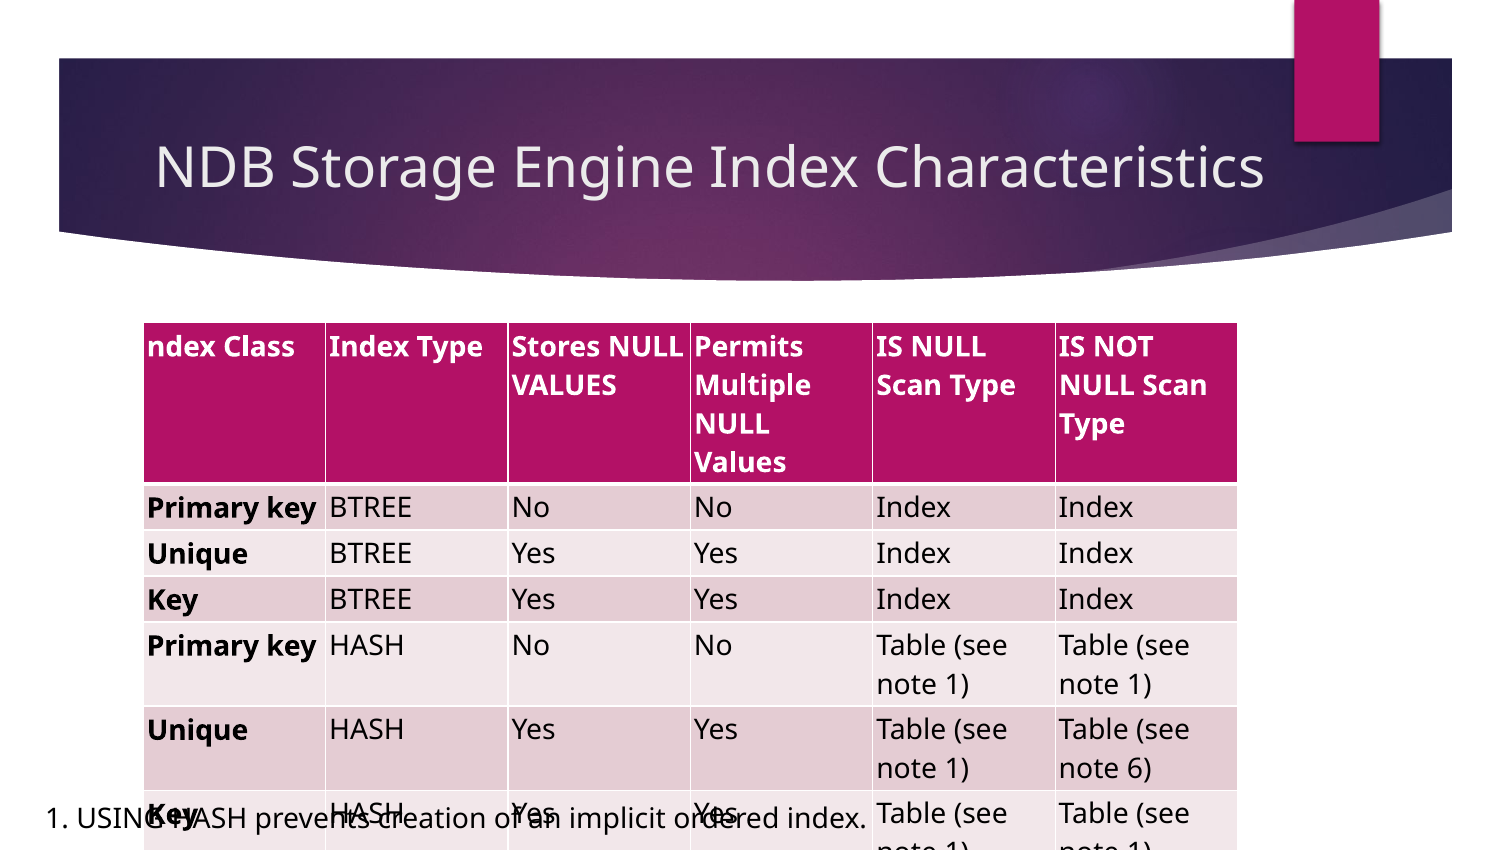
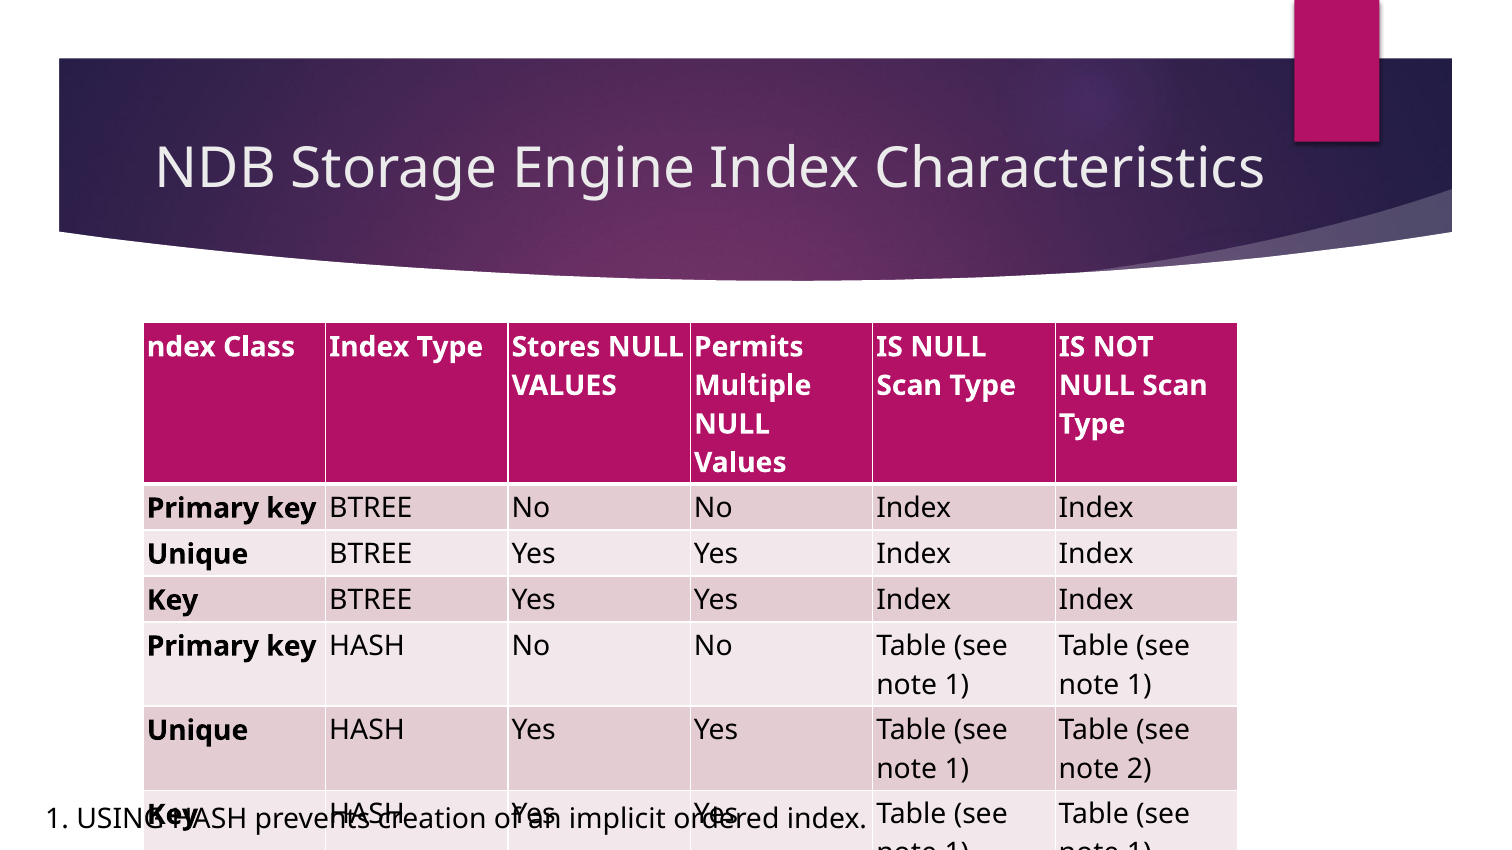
6: 6 -> 2 (1139, 769)
